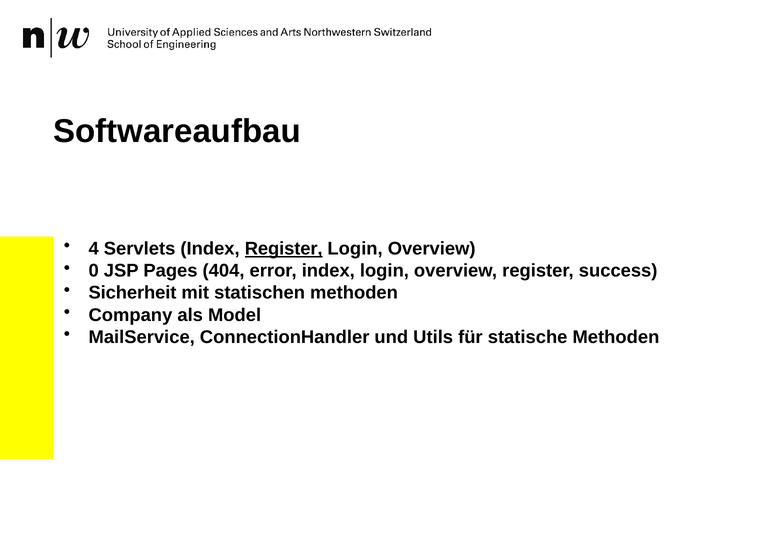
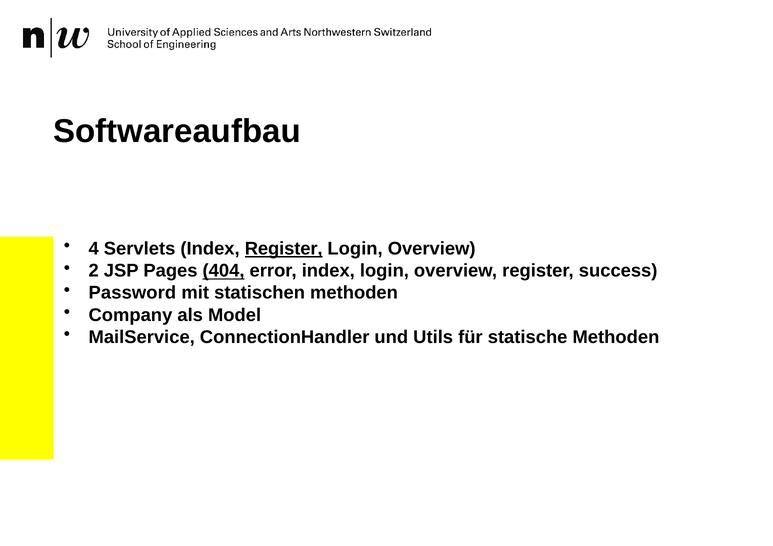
0: 0 -> 2 (94, 271)
404 underline: none -> present (224, 271)
Sicherheit: Sicherheit -> Password (132, 293)
